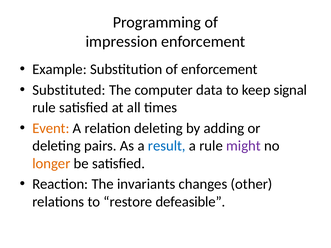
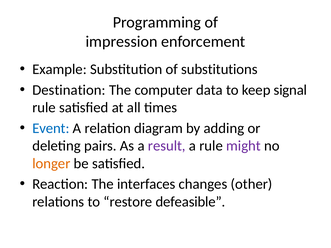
of enforcement: enforcement -> substitutions (219, 69)
Substituted: Substituted -> Destination (69, 90)
Event colour: orange -> blue (51, 128)
relation deleting: deleting -> diagram (158, 128)
result colour: blue -> purple (167, 146)
invariants: invariants -> interfaces (146, 184)
